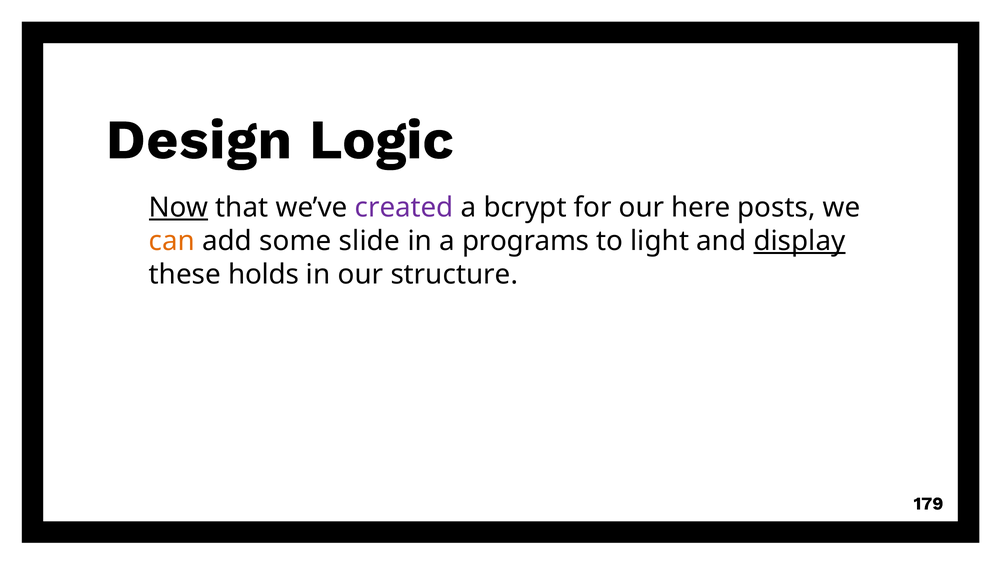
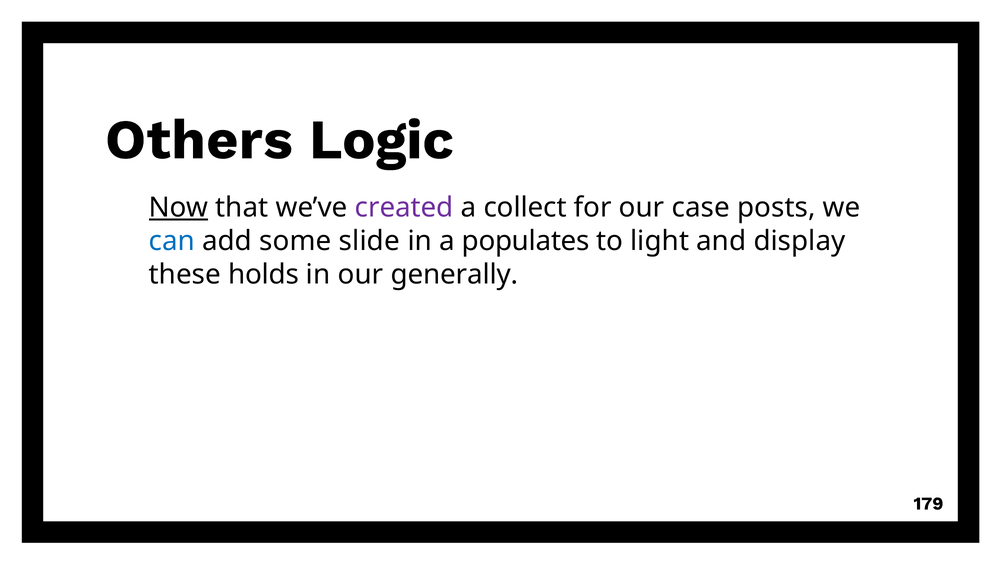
Design: Design -> Others (199, 140)
bcrypt: bcrypt -> collect (525, 208)
here: here -> case (701, 208)
can colour: orange -> blue (172, 241)
programs: programs -> populates (526, 241)
display underline: present -> none (800, 241)
structure: structure -> generally (454, 274)
